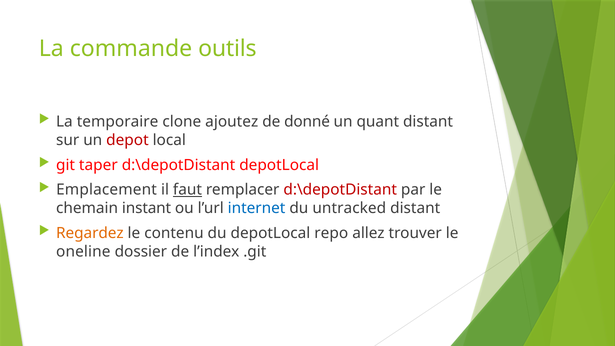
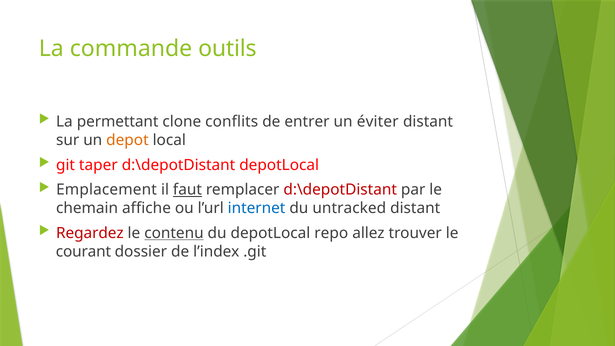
temporaire: temporaire -> permettant (118, 122)
ajoutez: ajoutez -> conflits (232, 122)
donné: donné -> entrer (307, 122)
quant: quant -> éviter (378, 122)
depot colour: red -> orange (127, 140)
instant: instant -> affiche (146, 208)
Regardez colour: orange -> red (90, 233)
contenu underline: none -> present (174, 233)
oneline: oneline -> courant (83, 252)
